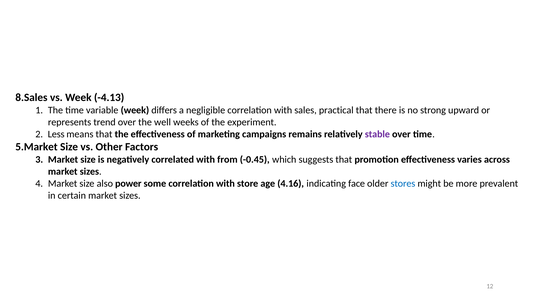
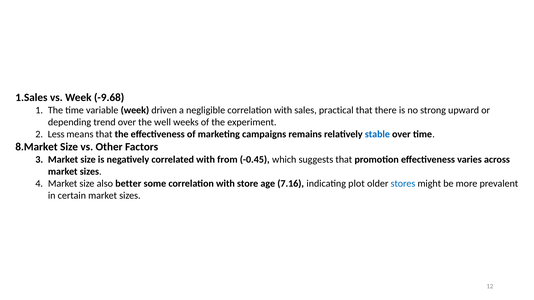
8.Sales: 8.Sales -> 1.Sales (31, 98)
-4.13: -4.13 -> -9.68 (109, 98)
differs: differs -> driven (164, 110)
represents: represents -> depending (70, 122)
stable colour: purple -> blue (377, 134)
5.Market: 5.Market -> 8.Market (37, 147)
power: power -> better (128, 184)
4.16: 4.16 -> 7.16 (291, 184)
face: face -> plot (356, 184)
